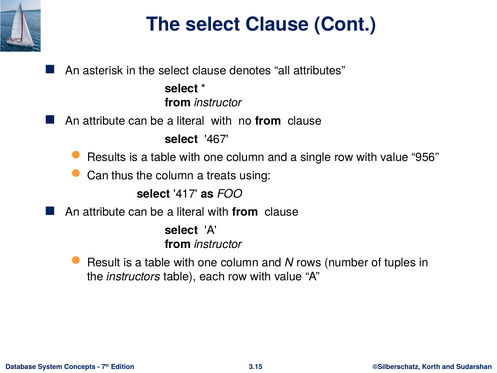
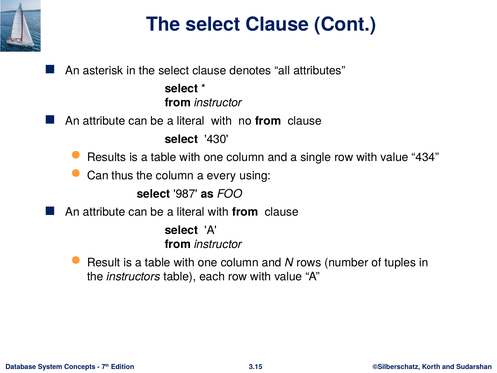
467: 467 -> 430 (217, 139)
956: 956 -> 434 (425, 157)
treats: treats -> every (222, 175)
417: 417 -> 987 (185, 194)
